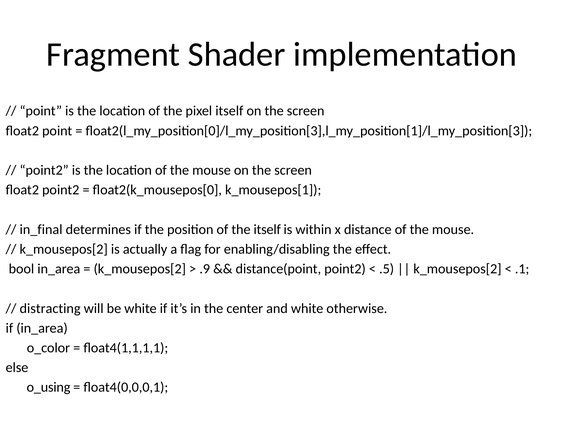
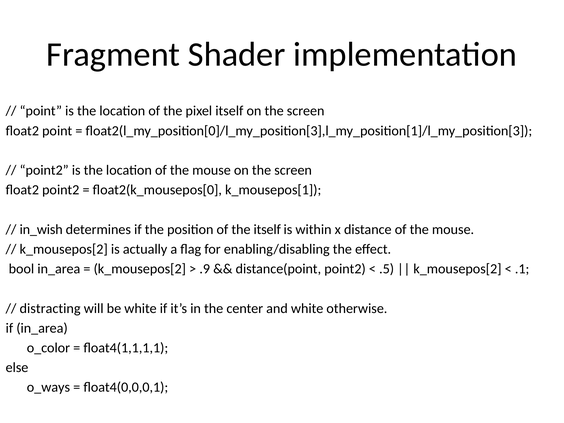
in_final: in_final -> in_wish (41, 229)
o_using: o_using -> o_ways (48, 387)
